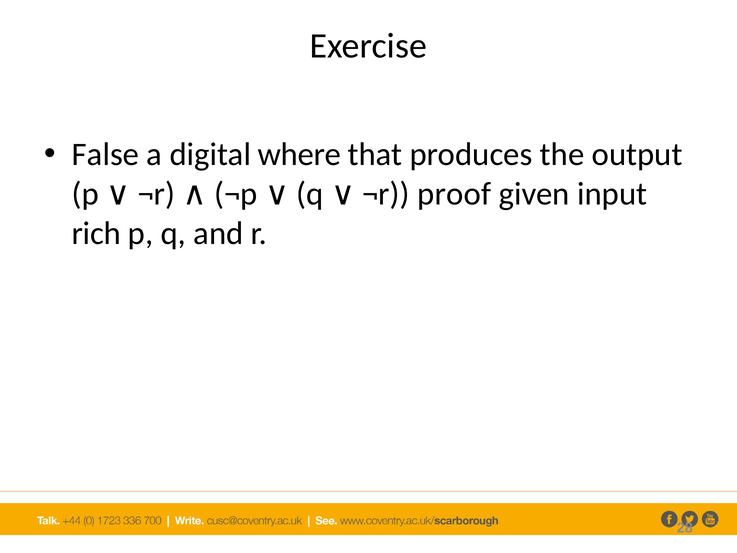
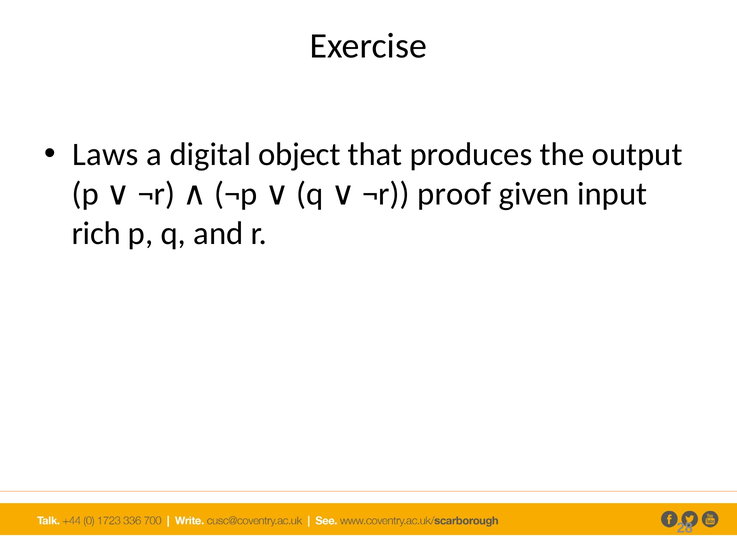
False: False -> Laws (105, 155)
where: where -> object (299, 155)
